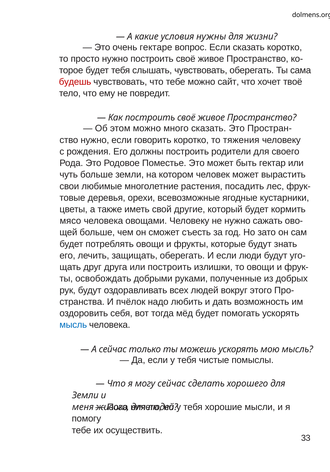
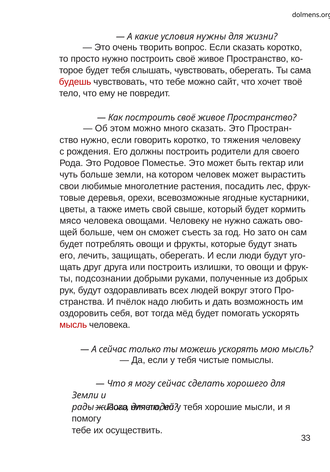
гектаре: гектаре -> творить (156, 47)
другие: другие -> свыше (190, 209)
освобождать: освобождать -> подсознании (103, 278)
мысль colour: blue -> red (73, 325)
меня: меня -> рады (83, 407)
